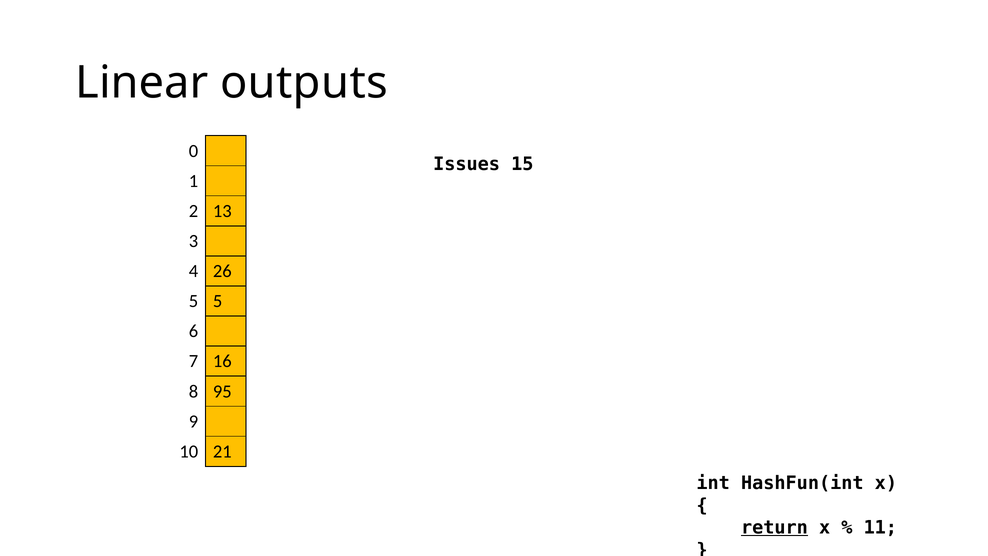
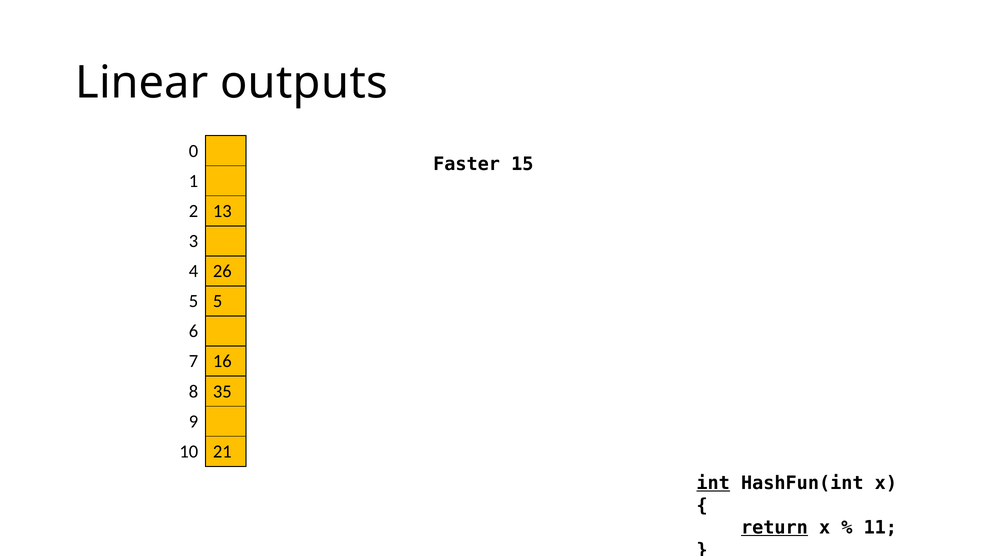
Issues: Issues -> Faster (467, 164)
95: 95 -> 35 (222, 391)
int underline: none -> present (713, 483)
